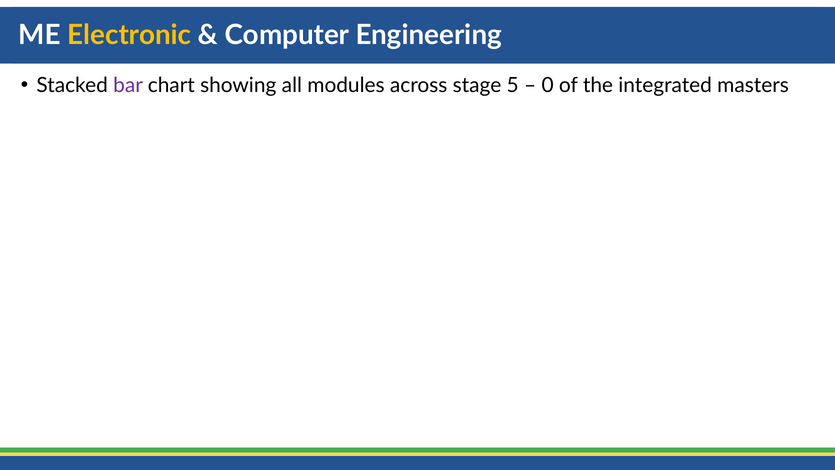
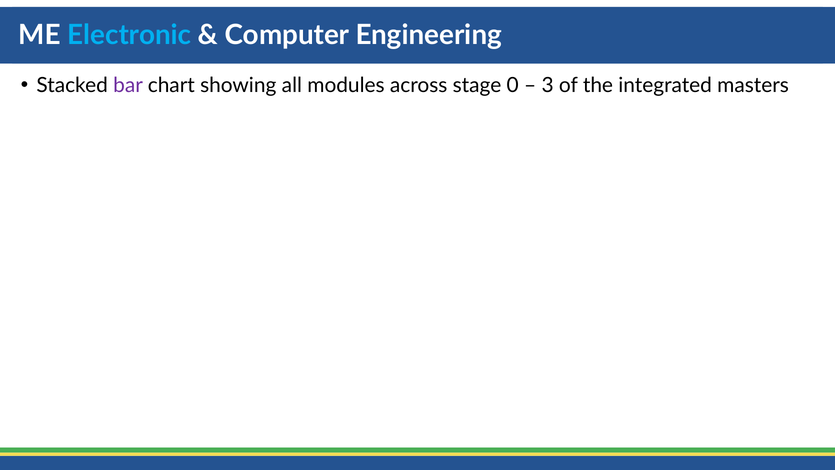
Electronic colour: yellow -> light blue (129, 35)
5: 5 -> 0 (513, 85)
0: 0 -> 3 (548, 85)
